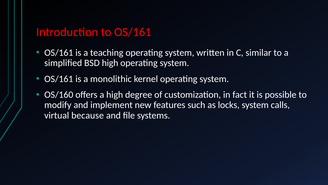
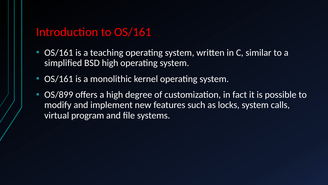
OS/160: OS/160 -> OS/899 (59, 94)
because: because -> program (88, 115)
